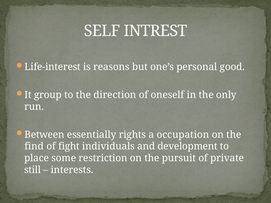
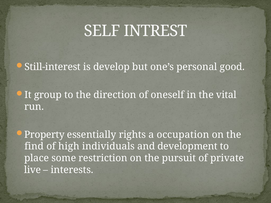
Life-interest: Life-interest -> Still-interest (53, 67)
reasons: reasons -> develop (111, 67)
only: only -> vital (226, 95)
Between: Between -> Property (45, 135)
fight: fight -> high (69, 147)
still: still -> live (33, 170)
